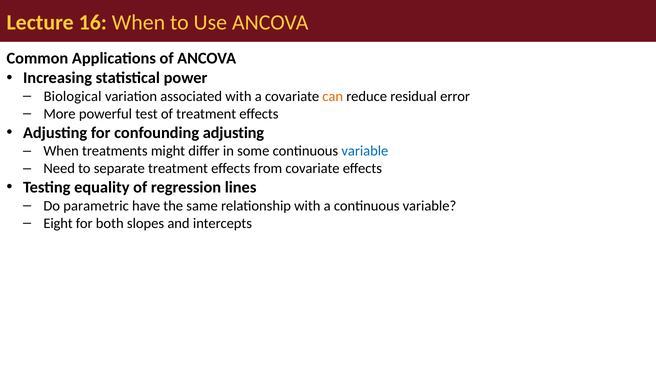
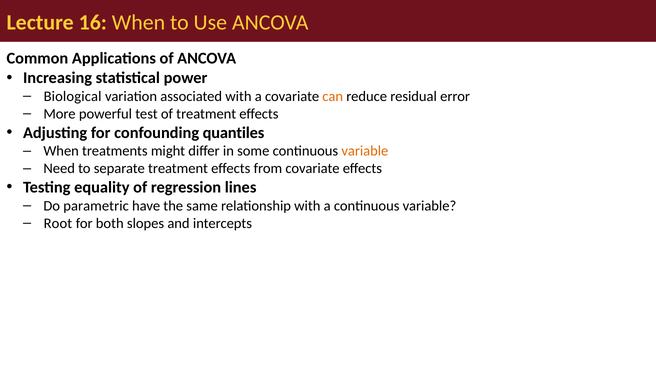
confounding adjusting: adjusting -> quantiles (233, 133)
variable colour: blue -> orange (365, 151)
Eight: Eight -> Root (58, 223)
